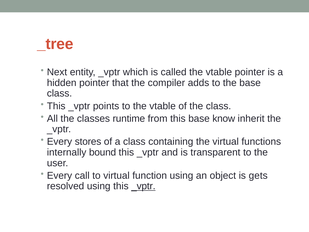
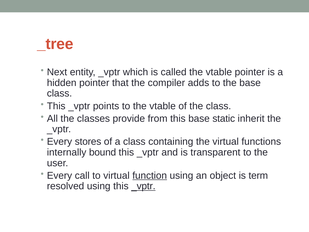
runtime: runtime -> provide (129, 118)
know: know -> static (224, 118)
function underline: none -> present (150, 175)
gets: gets -> term (258, 175)
